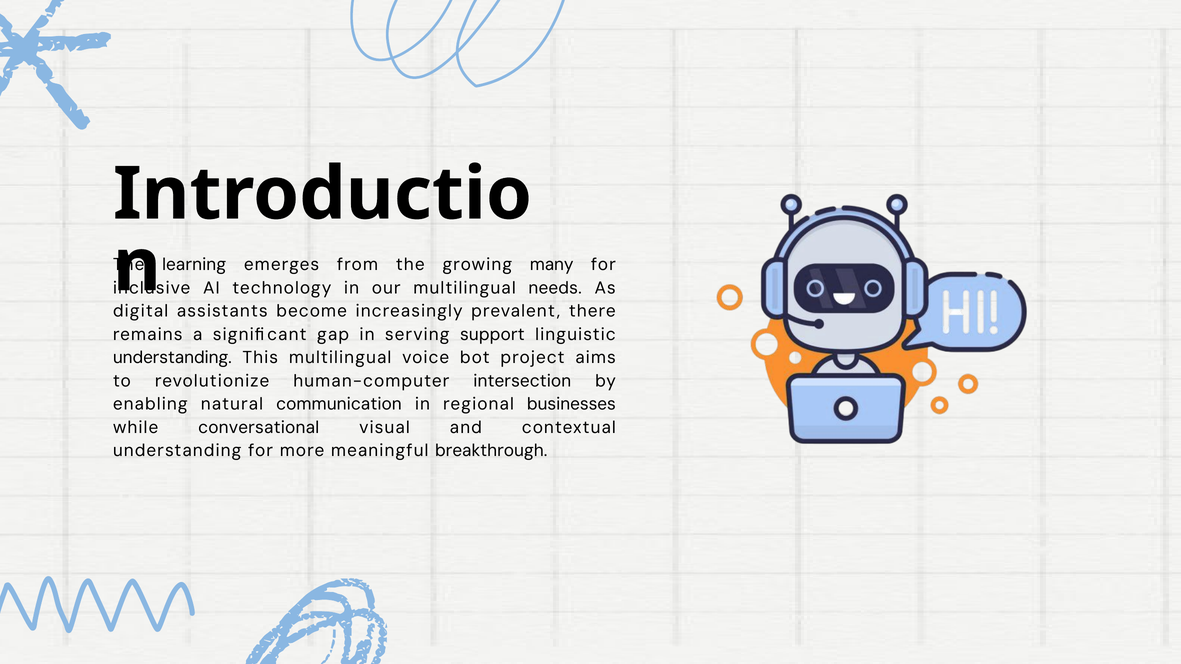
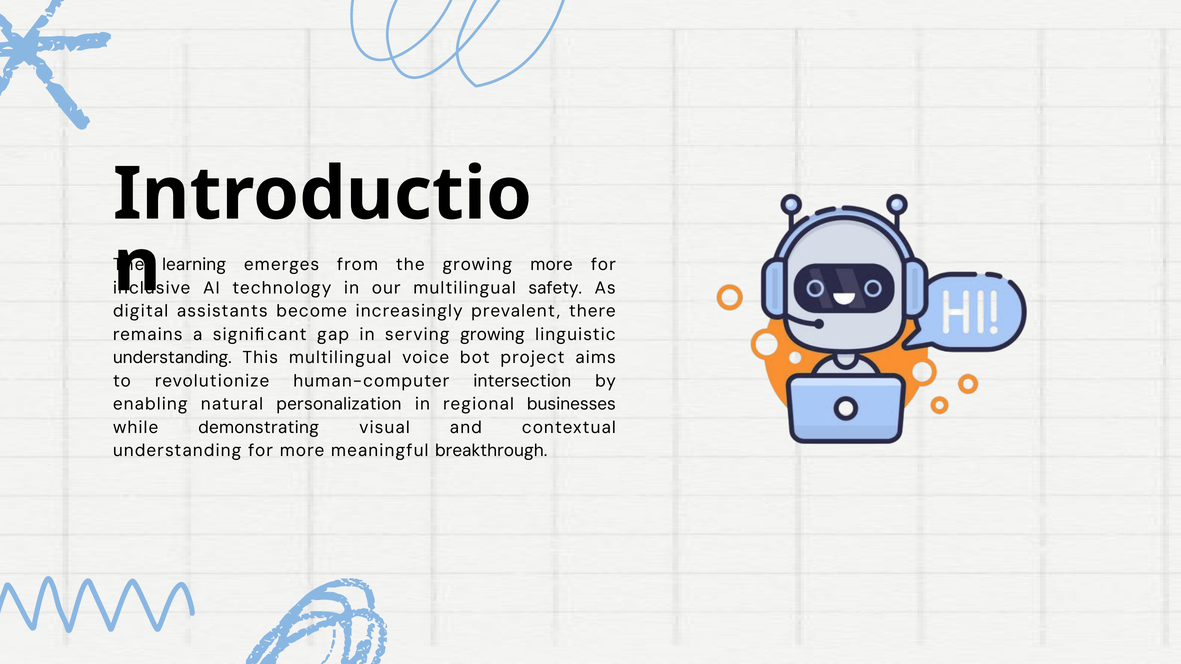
growing many: many -> more (551, 265)
needs: needs -> safety (555, 288)
serving support: support -> growing (492, 335)
communication: communication -> personalization (339, 404)
conversational: conversational -> demonstrating (259, 428)
